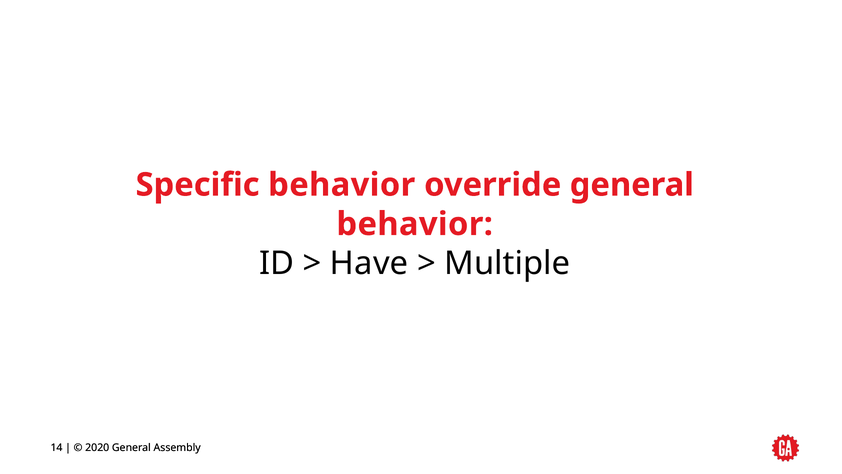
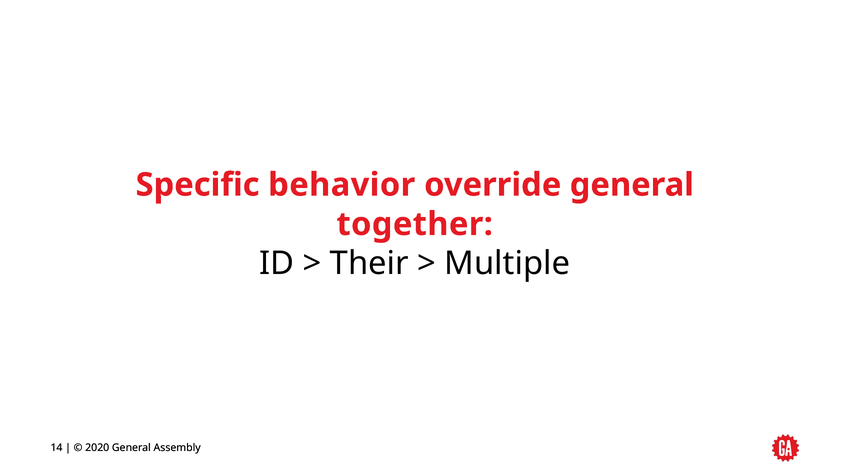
behavior: behavior -> together (415, 224)
Have: Have -> Their (369, 263)
